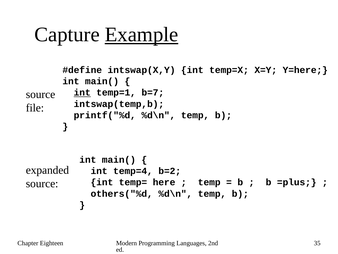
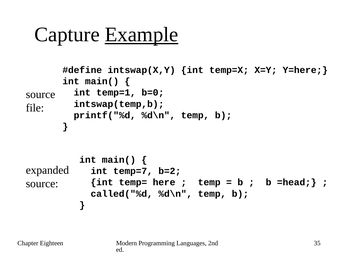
int underline: present -> none (82, 92)
b=7: b=7 -> b=0 (153, 92)
temp=4: temp=4 -> temp=7 (133, 171)
=plus: =plus -> =head (297, 182)
others("%d: others("%d -> called("%d (122, 193)
